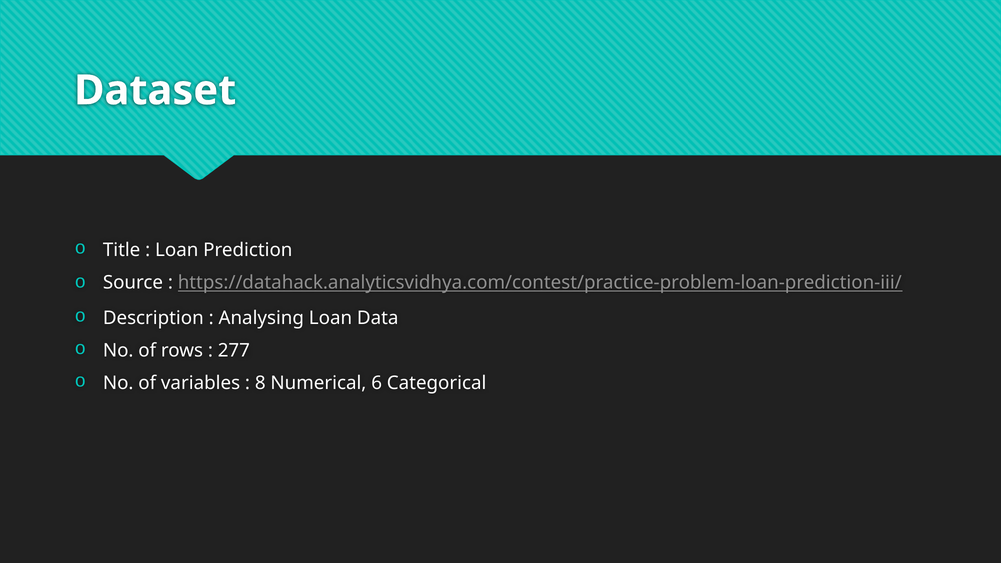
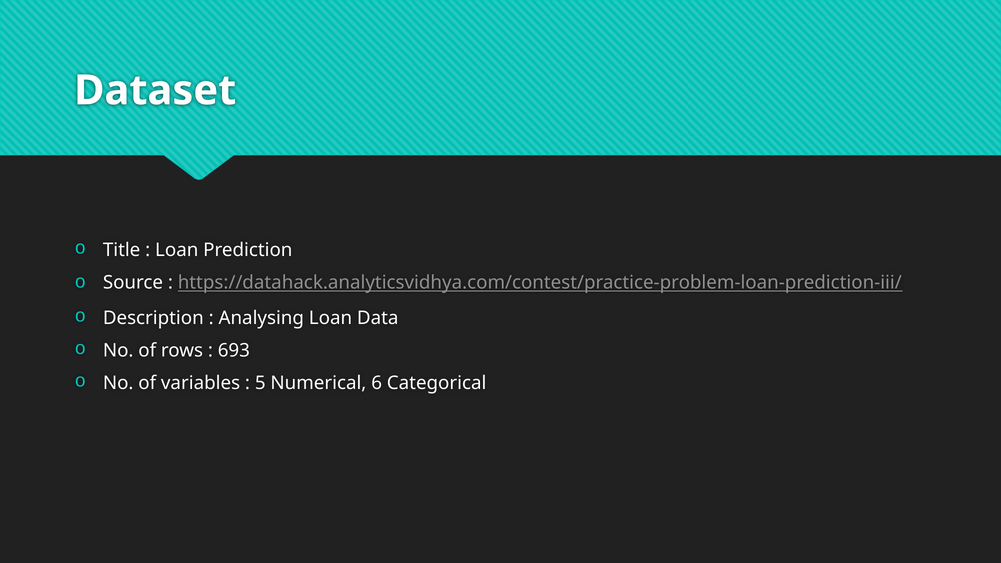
277: 277 -> 693 (234, 351)
8: 8 -> 5 (260, 383)
